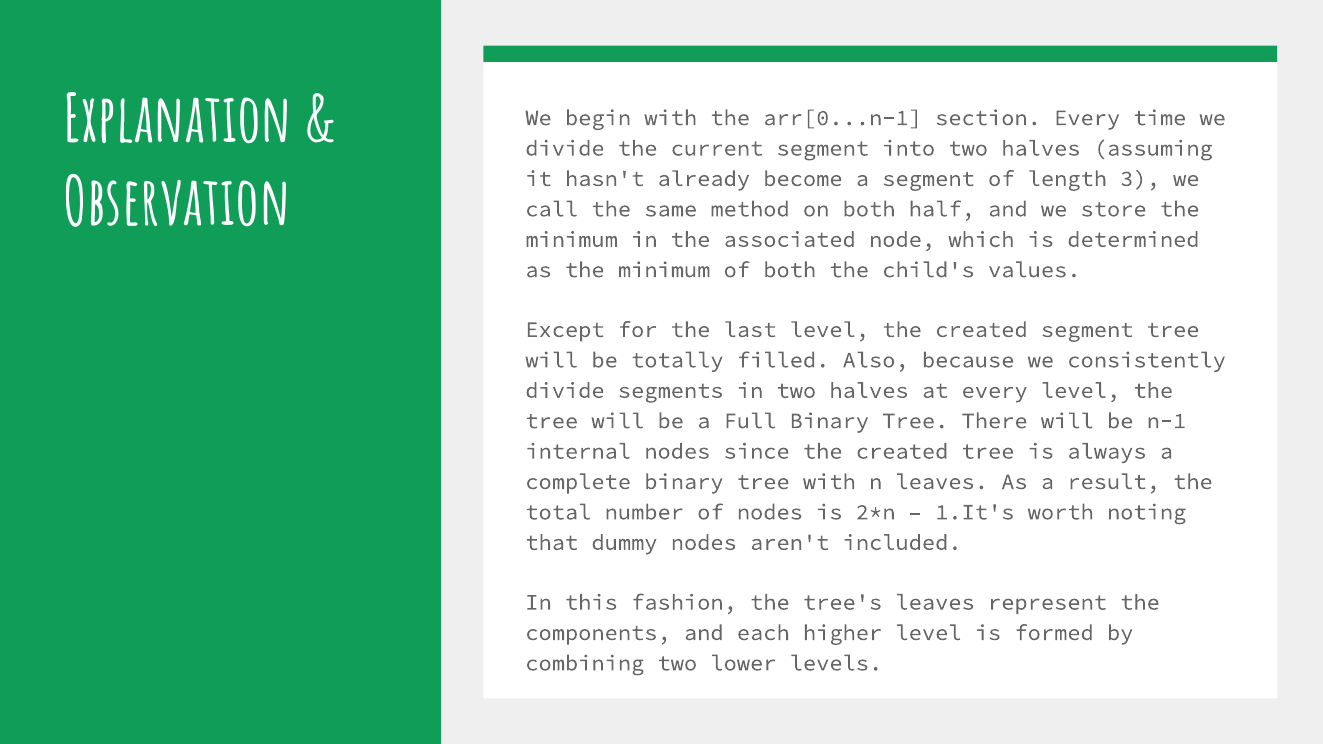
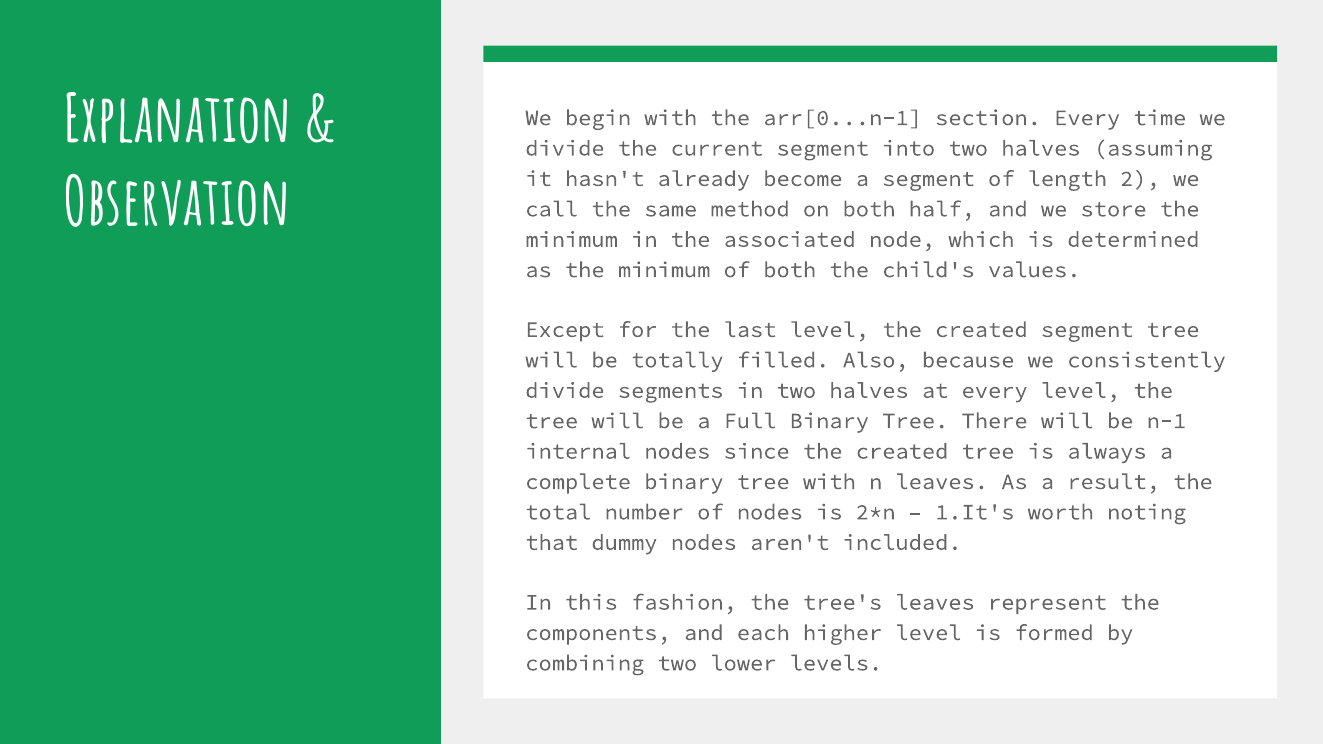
3: 3 -> 2 (1140, 179)
